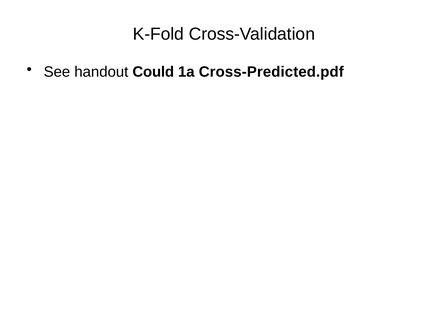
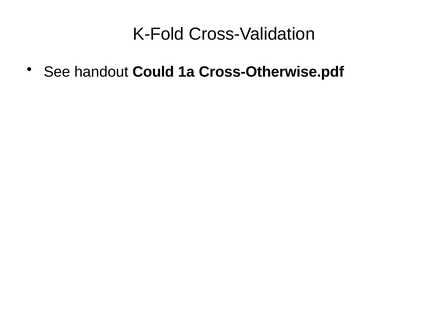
Cross-Predicted.pdf: Cross-Predicted.pdf -> Cross-Otherwise.pdf (271, 72)
